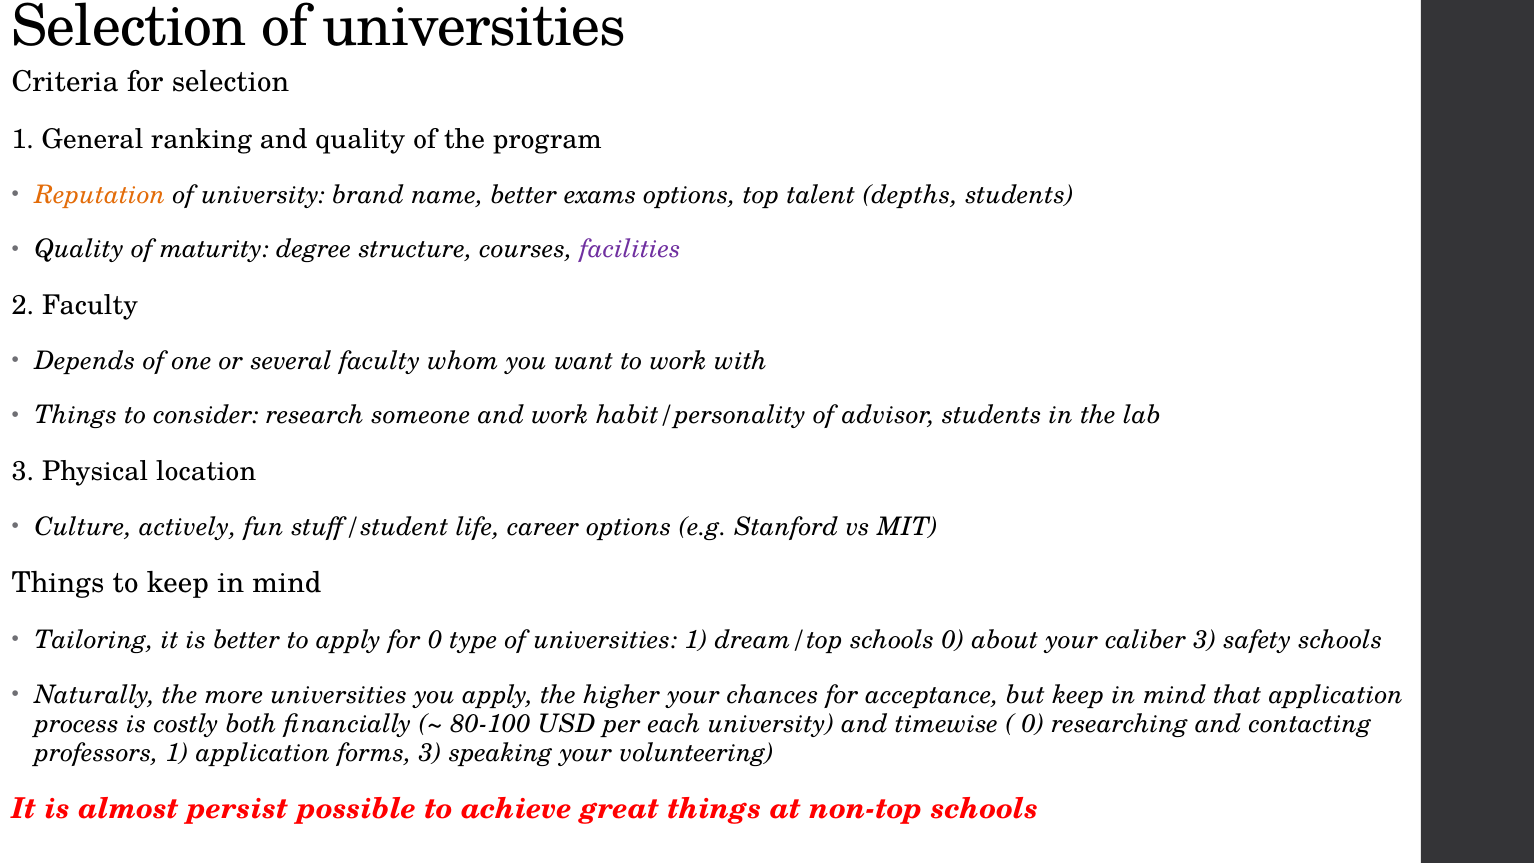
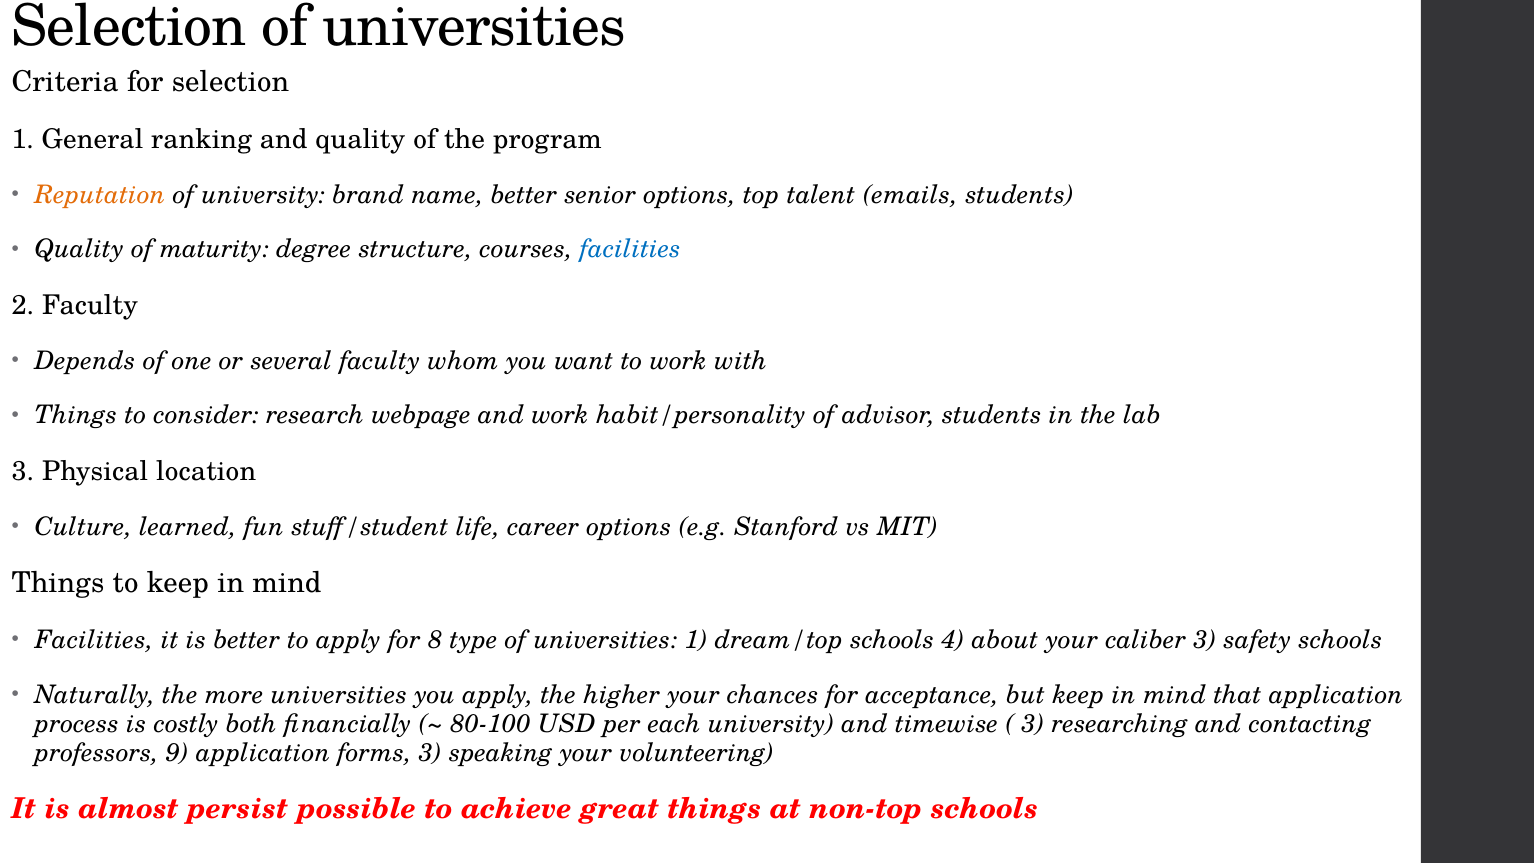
exams: exams -> senior (600, 195)
depths: depths -> emails (910, 195)
facilities colour: purple -> blue (630, 249)
someone: someone -> webpage (421, 415)
actively: actively -> learned (188, 527)
Tailoring: Tailoring -> Facilities (94, 640)
for 0: 0 -> 8 (435, 640)
schools 0: 0 -> 4 (953, 640)
0: 0 -> 3 (1033, 724)
professors 1: 1 -> 9 (177, 753)
